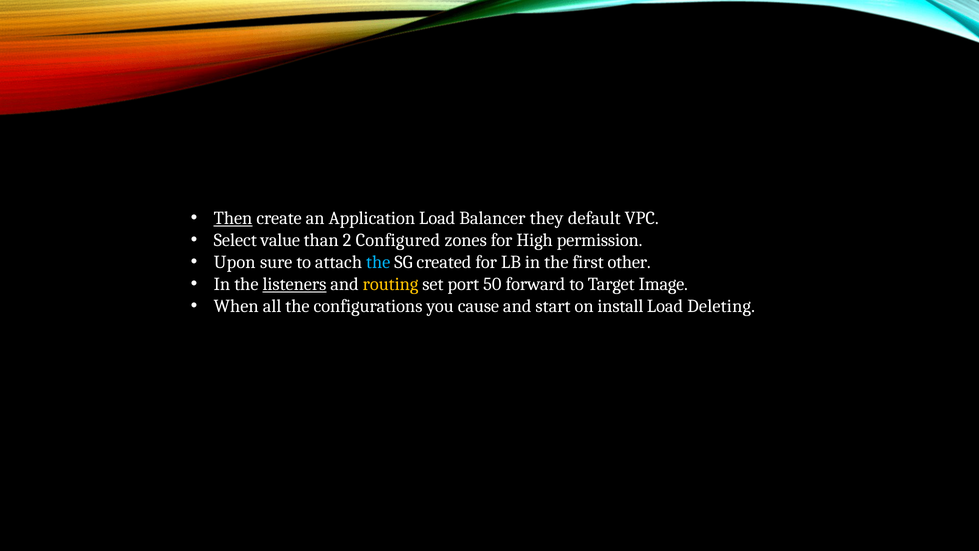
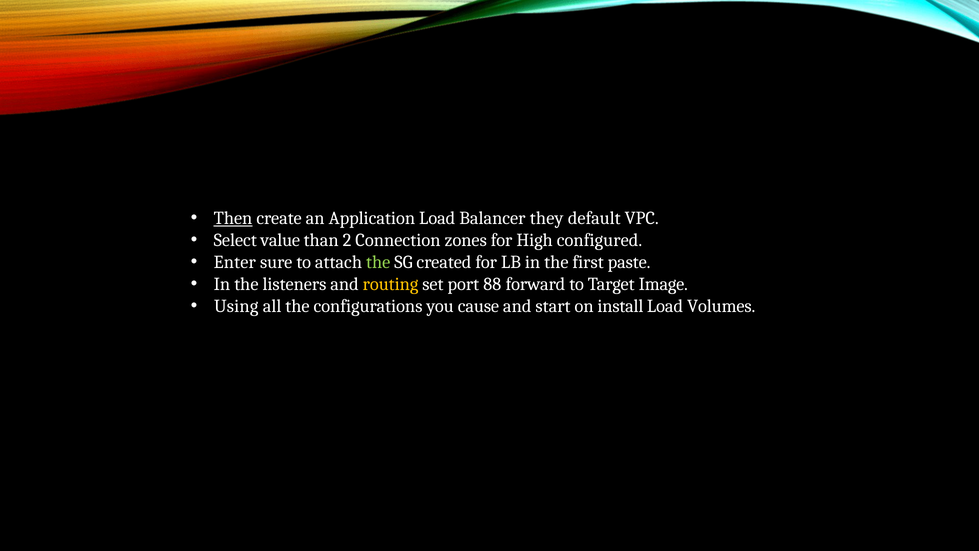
Configured: Configured -> Connection (398, 240)
permission: permission -> configured (600, 240)
Upon: Upon -> Enter (235, 262)
the colour: light blue -> light green (378, 262)
other: other -> paste (629, 262)
listeners underline: present -> none (294, 284)
50: 50 -> 88 (492, 284)
When: When -> Using (236, 306)
Deleting: Deleting -> Volumes (721, 306)
